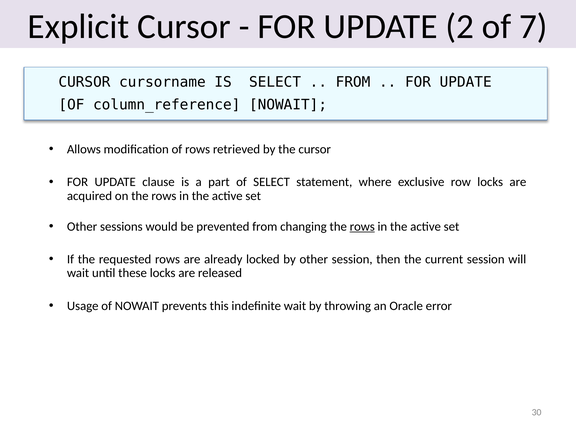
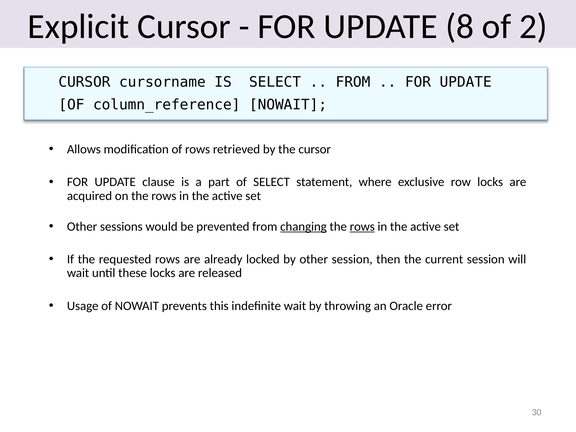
2: 2 -> 8 (460, 26)
7: 7 -> 2 (533, 26)
changing underline: none -> present (303, 227)
